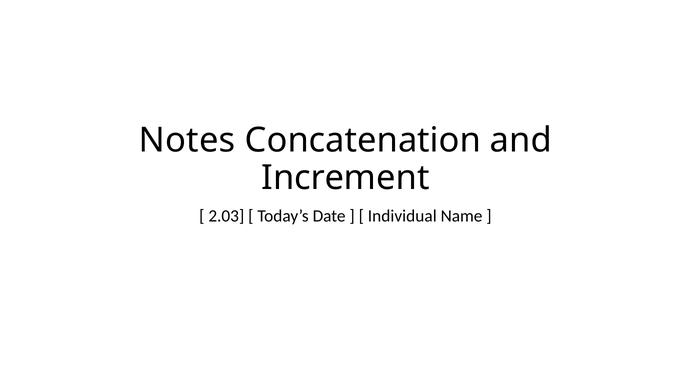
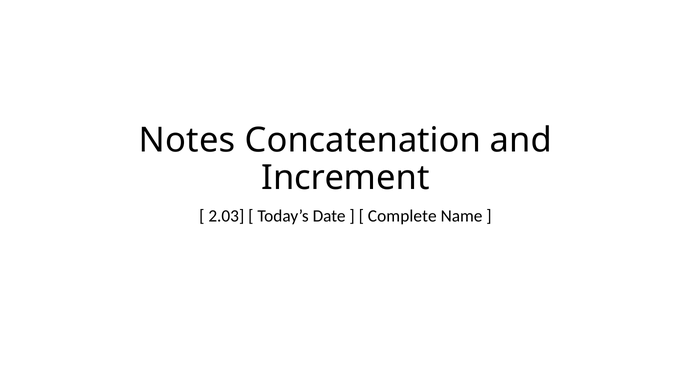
Individual: Individual -> Complete (402, 216)
